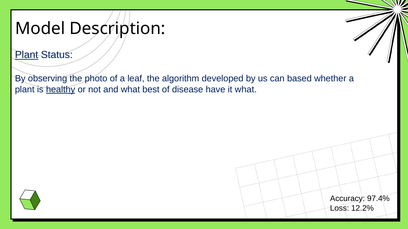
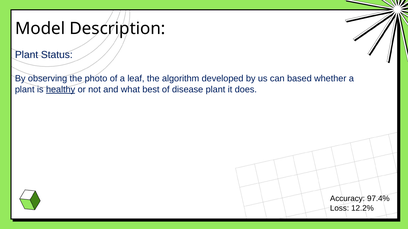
Plant underline: present -> none (27, 55)
disease have: have -> plant (215, 90)
it what: what -> does (246, 90)
